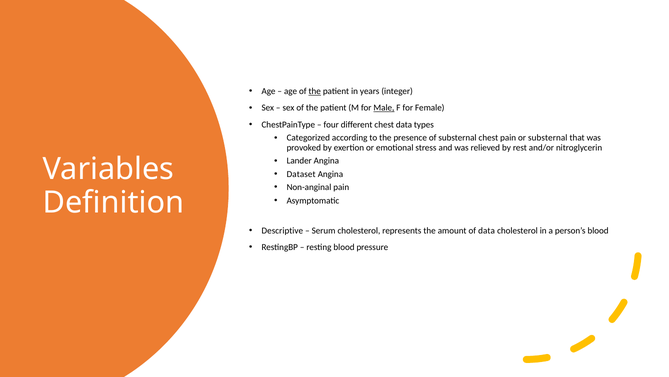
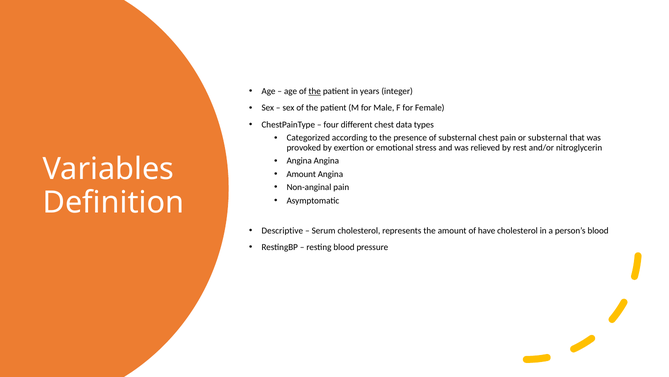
Male underline: present -> none (384, 108)
Lander: Lander -> Angina (299, 161)
Dataset: Dataset -> Amount (301, 174)
of data: data -> have (487, 230)
